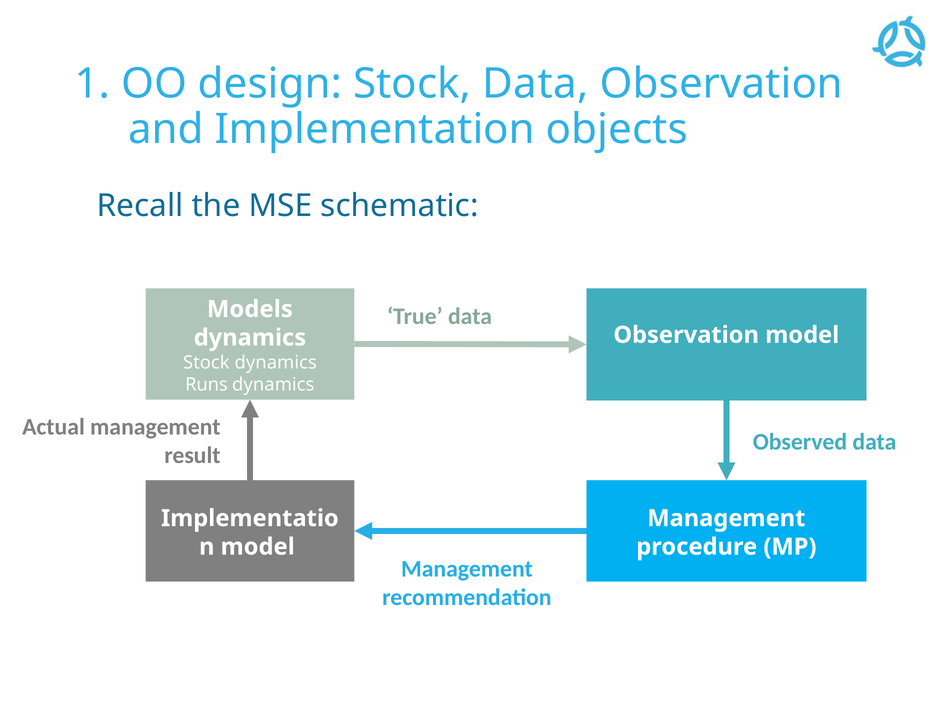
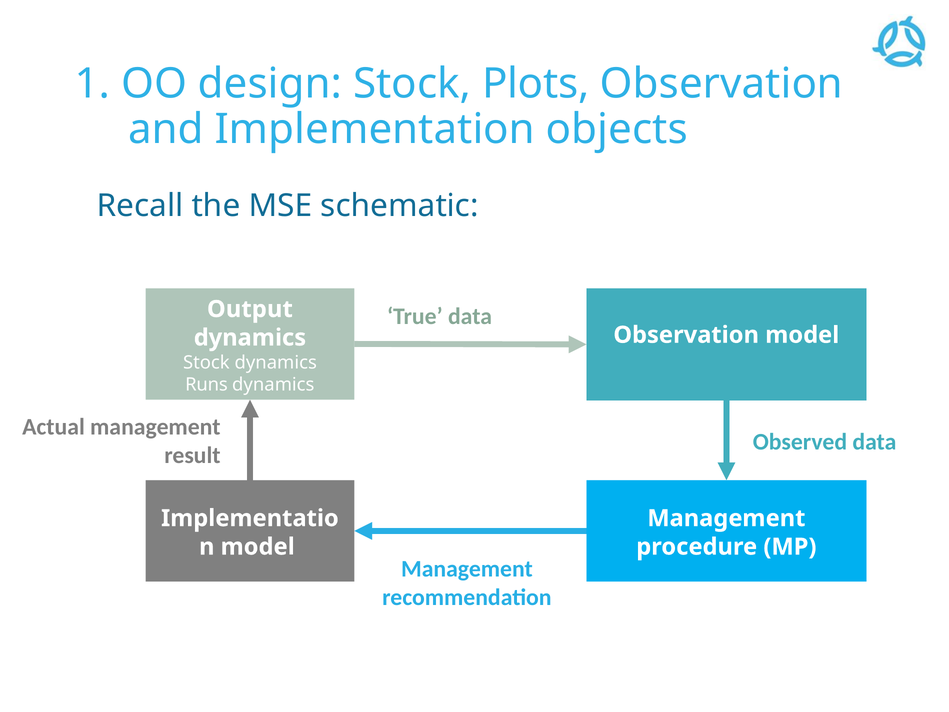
Stock Data: Data -> Plots (536, 84)
Models: Models -> Output (250, 309)
